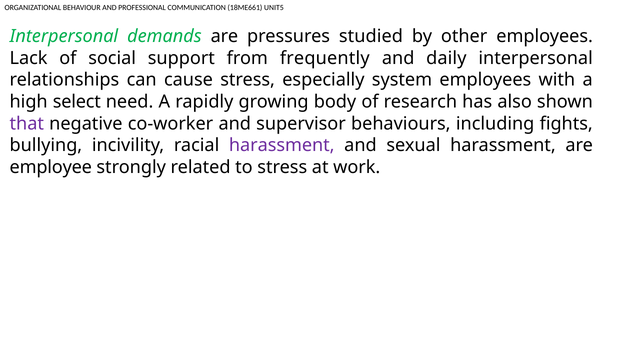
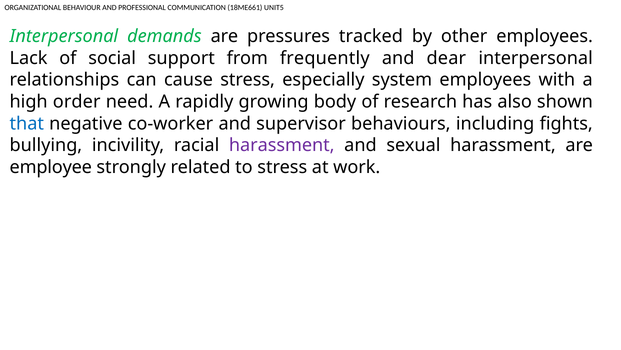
studied: studied -> tracked (371, 36)
daily: daily -> dear (446, 58)
select: select -> order (77, 102)
that colour: purple -> blue (27, 123)
